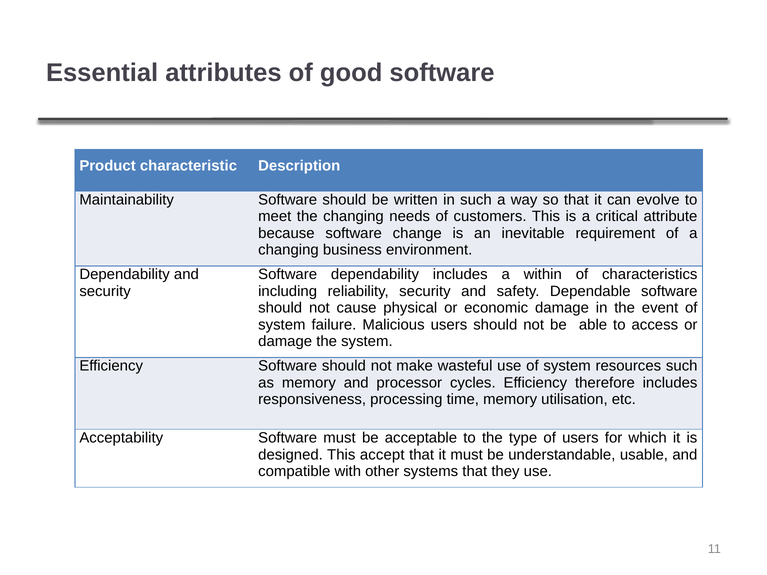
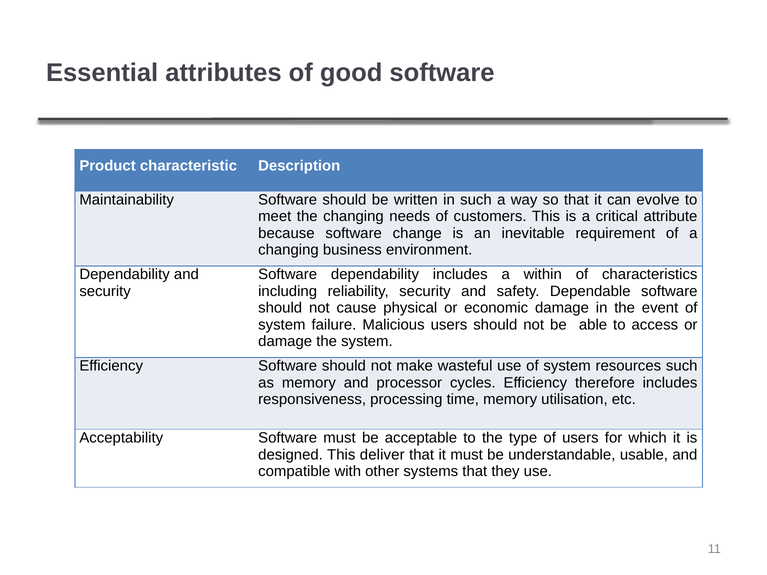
accept: accept -> deliver (382, 455)
